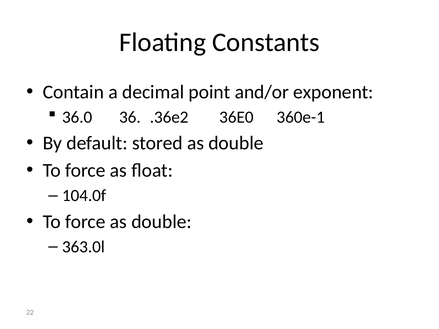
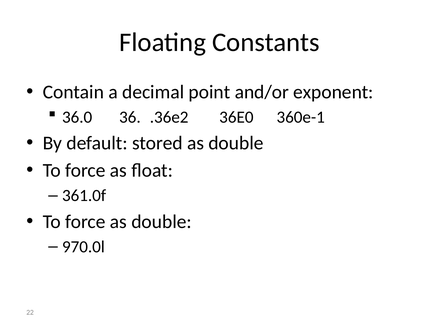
104.0f: 104.0f -> 361.0f (84, 196)
363.0l: 363.0l -> 970.0l (83, 247)
